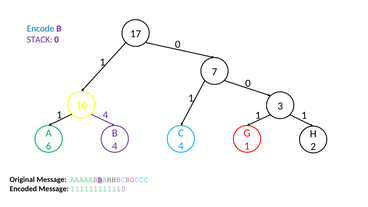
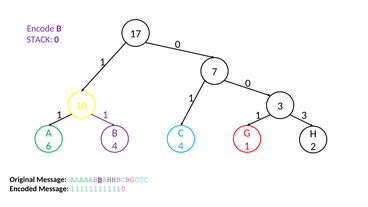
Encode colour: blue -> purple (41, 28)
1 4: 4 -> 1 (105, 115)
1 1: 1 -> 3 (304, 115)
